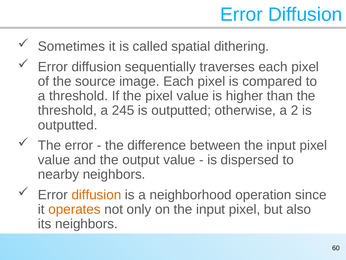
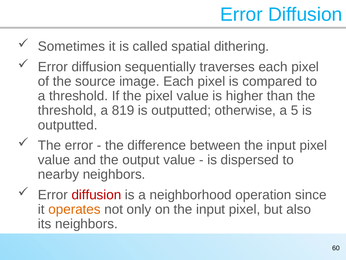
245: 245 -> 819 (123, 110)
2: 2 -> 5 (295, 110)
diffusion colour: orange -> red (96, 195)
